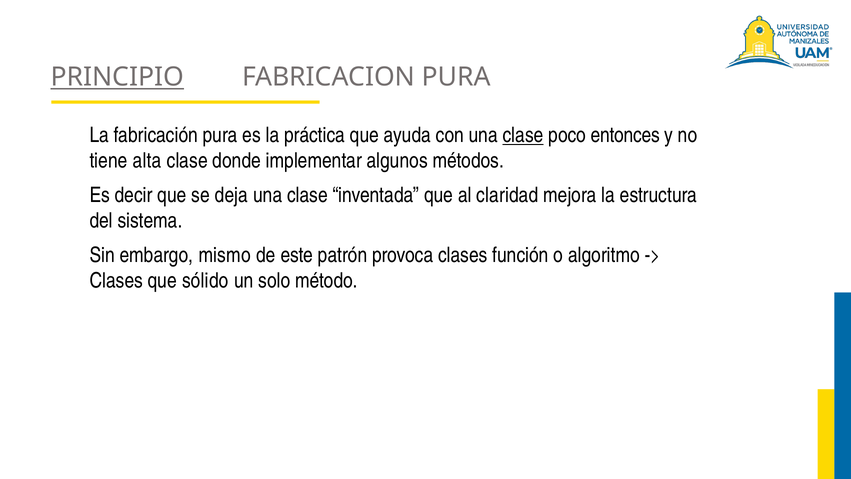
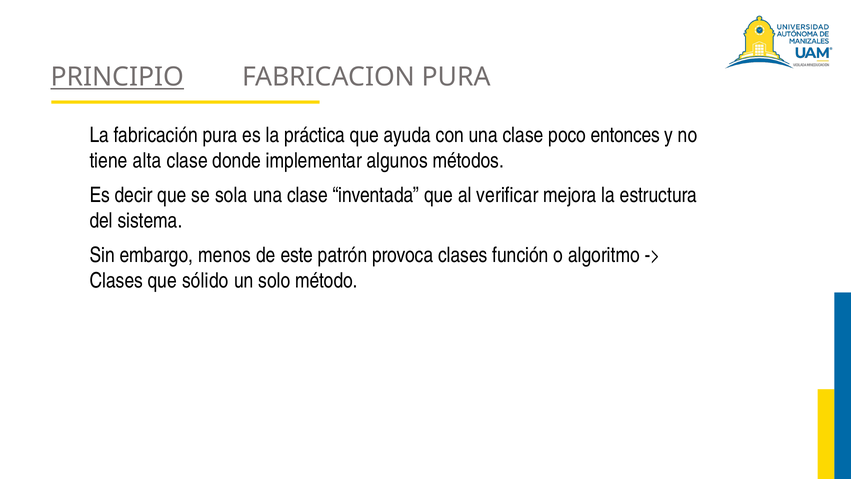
clase underline: present -> none (523, 135)
deja: deja -> sola (231, 195)
claridad: claridad -> verificar (507, 195)
mismo: mismo -> menos (225, 255)
